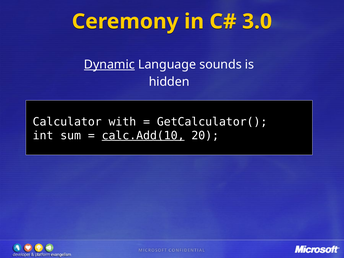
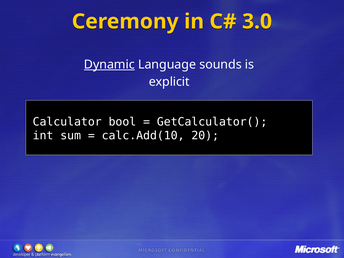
hidden: hidden -> explicit (169, 82)
with: with -> bool (122, 122)
calc.Add(10 underline: present -> none (143, 136)
